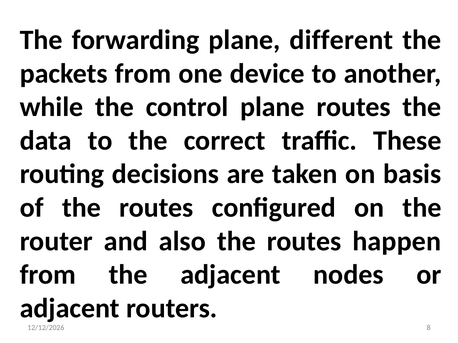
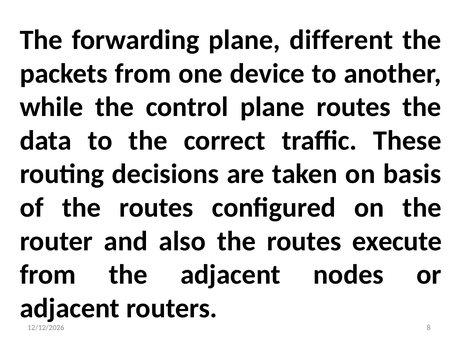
happen: happen -> execute (397, 242)
